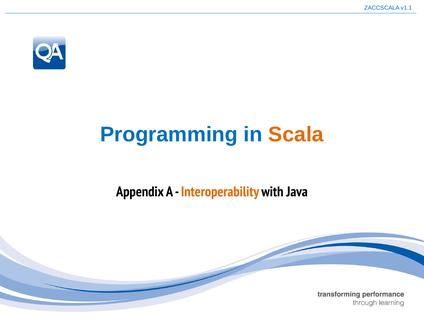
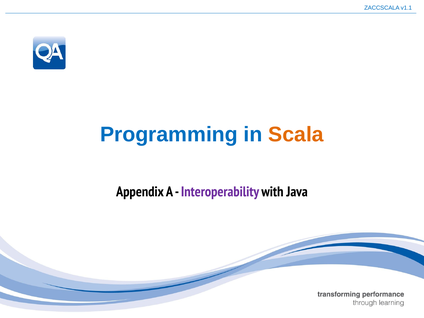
Interoperability colour: orange -> purple (220, 192)
